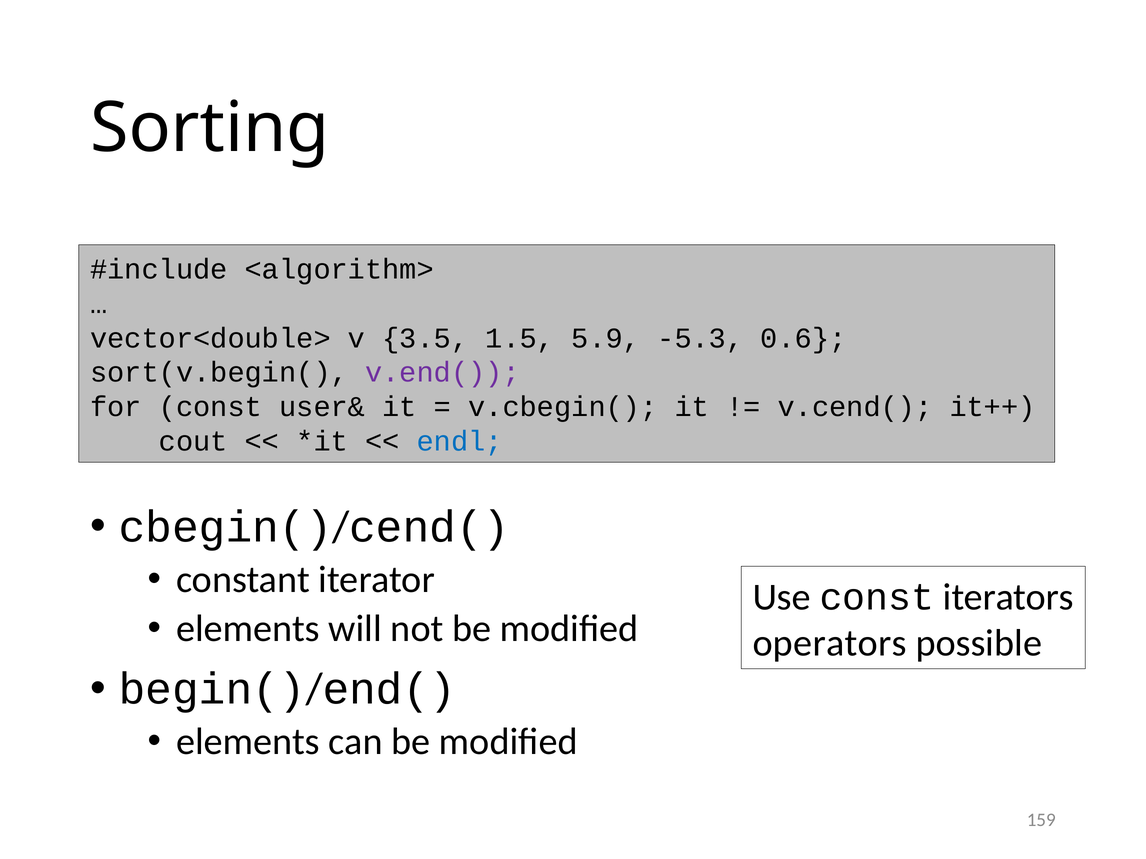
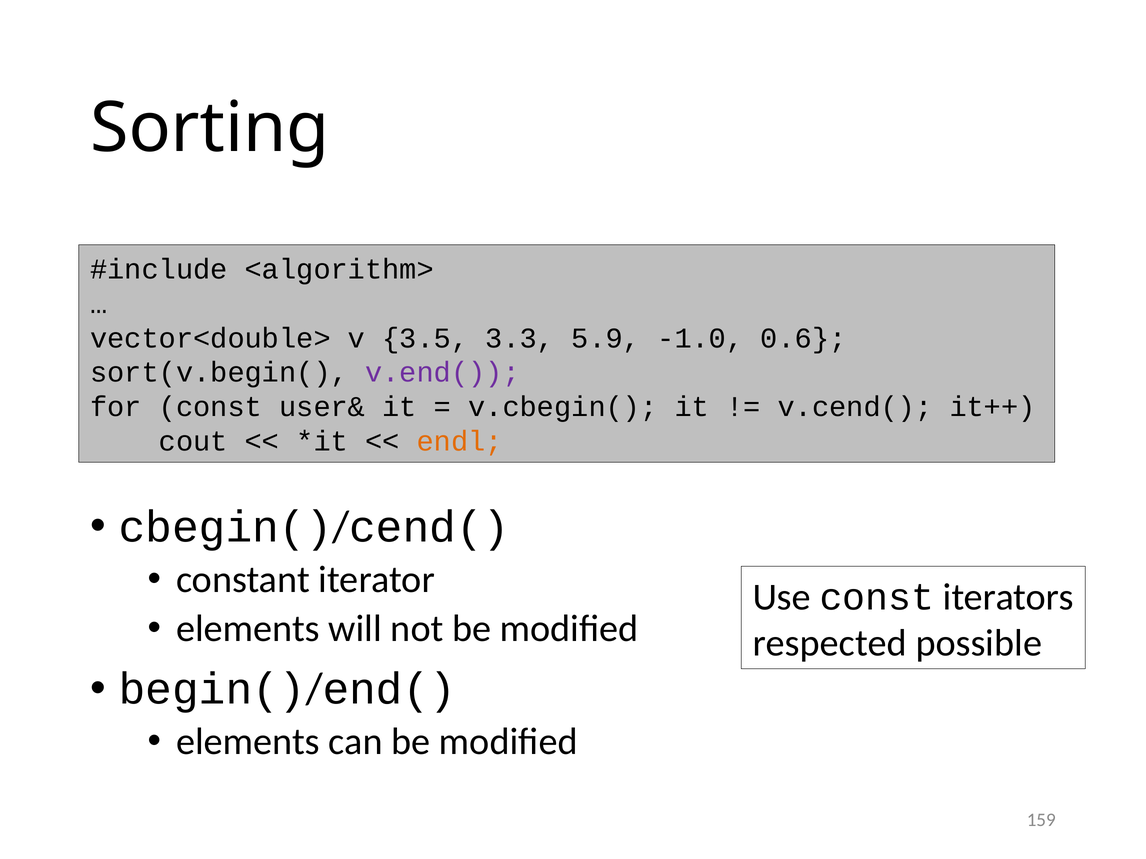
1.5: 1.5 -> 3.3 (520, 338)
-5.3: -5.3 -> -1.0 (700, 338)
endl colour: blue -> orange (460, 442)
operators: operators -> respected (830, 644)
